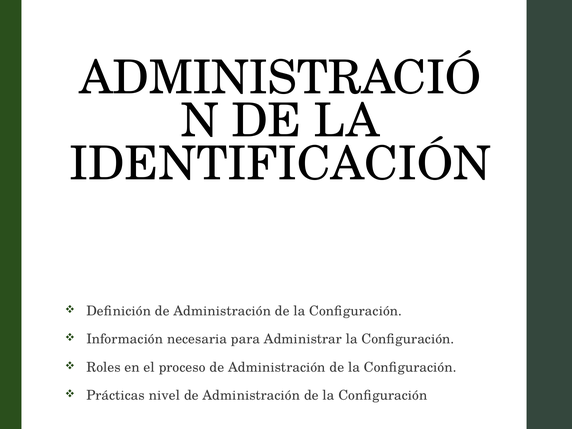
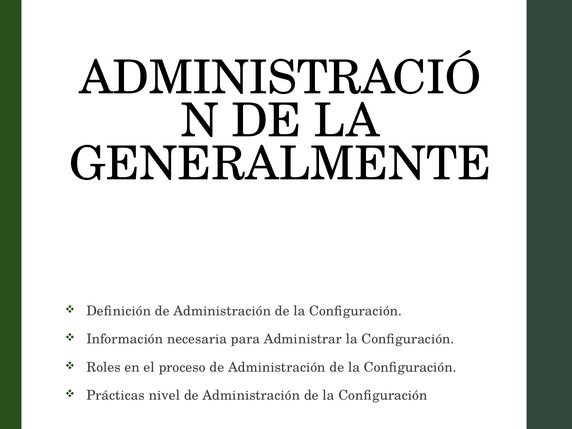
IDENTIFICACIÓN: IDENTIFICACIÓN -> GENERALMENTE (280, 164)
